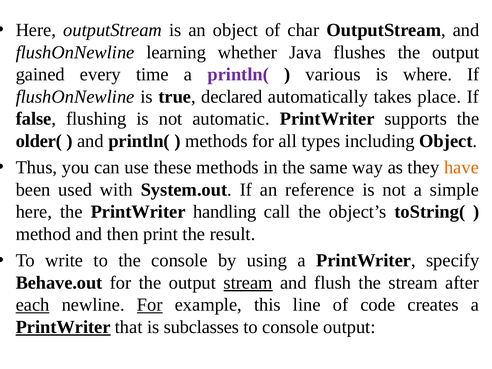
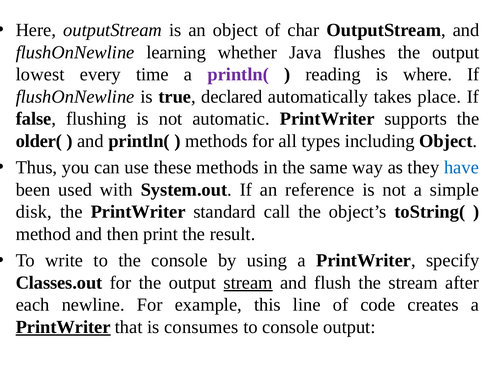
gained: gained -> lowest (40, 75)
various: various -> reading (333, 75)
have colour: orange -> blue (461, 168)
here: here -> disk (34, 212)
handling: handling -> standard (225, 212)
Behave.out: Behave.out -> Classes.out (59, 283)
each underline: present -> none (33, 305)
For underline: present -> none (150, 305)
subclasses: subclasses -> consumes (201, 327)
